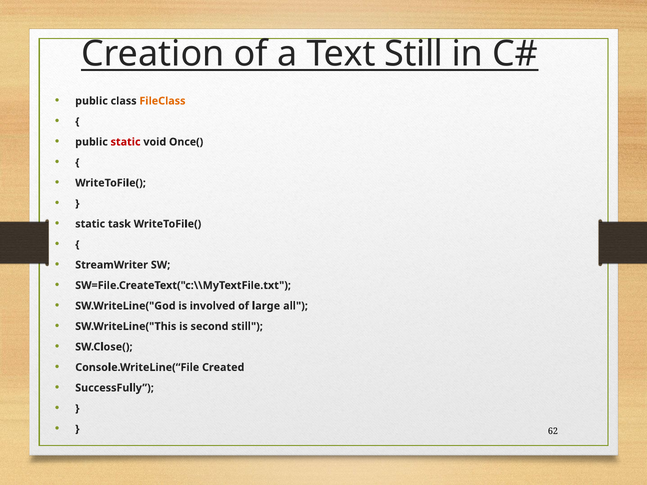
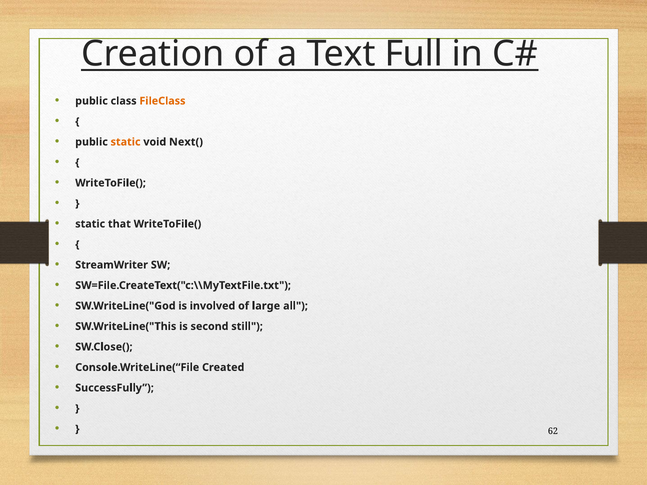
Text Still: Still -> Full (414, 54)
static colour: red -> orange (126, 142)
Once(: Once( -> Next( (186, 142)
task: task -> that (119, 224)
